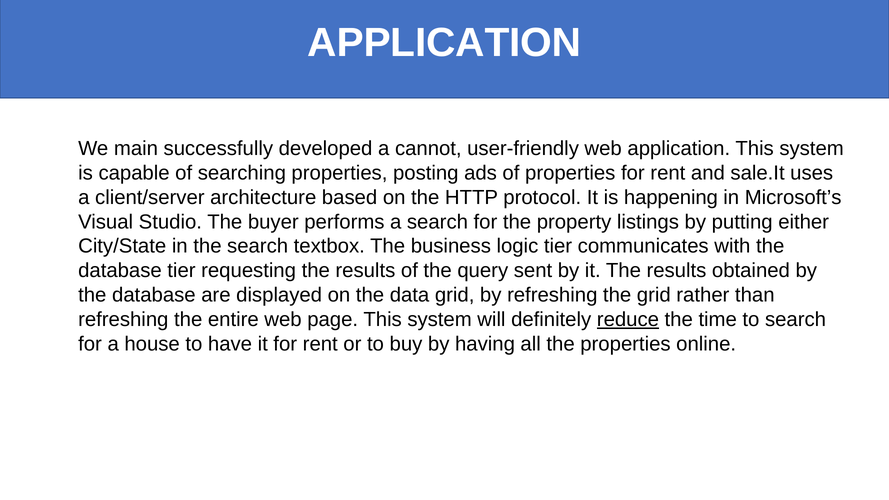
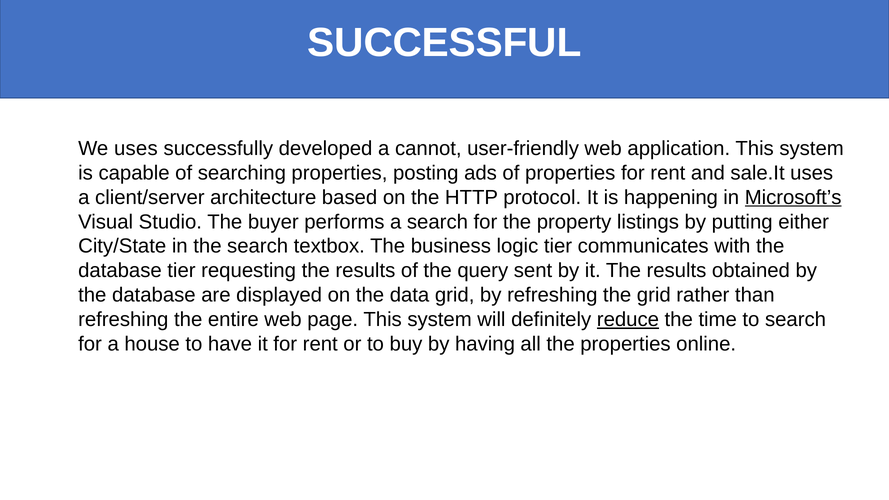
APPLICATION: APPLICATION -> SUCCESSFUL (444, 43)
We main: main -> uses (136, 149)
Microsoft’s underline: none -> present (793, 197)
